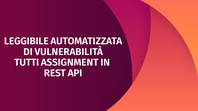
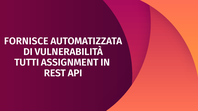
LEGGIBILE: LEGGIBILE -> FORNISCE (26, 41)
